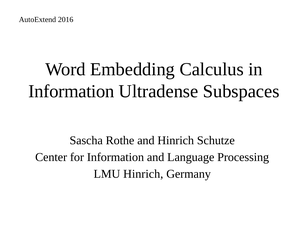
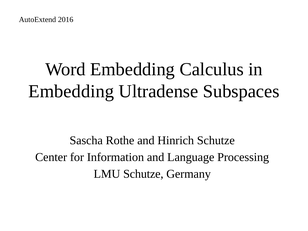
Information: Information -> Embedding (71, 91)
LMU Hinrich: Hinrich -> Schutze (143, 174)
